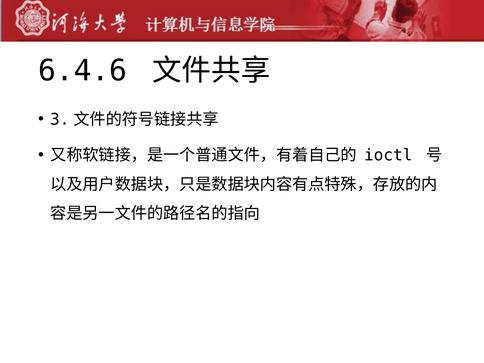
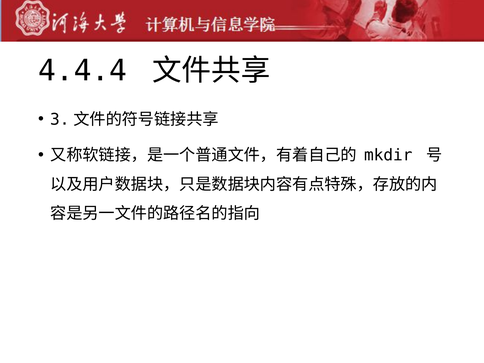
6.4.6: 6.4.6 -> 4.4.4 (83, 71)
ioctl: ioctl -> mkdir (388, 155)
